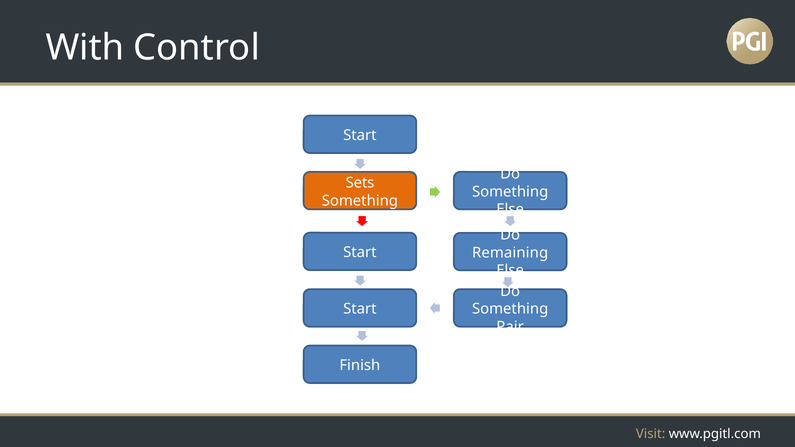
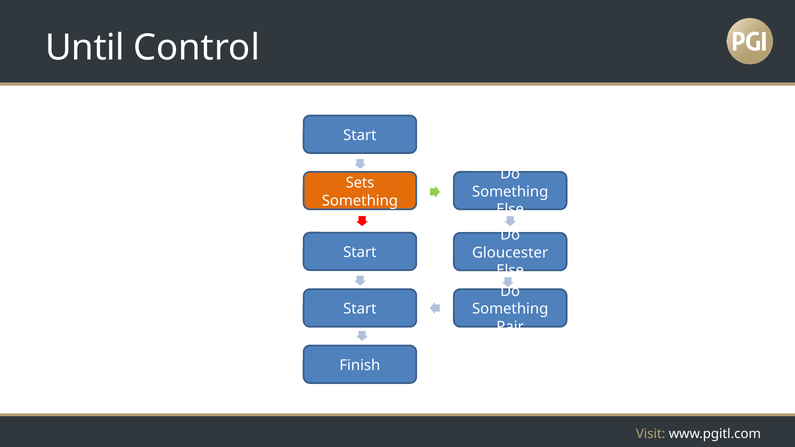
With: With -> Until (85, 48)
Remaining: Remaining -> Gloucester (510, 253)
